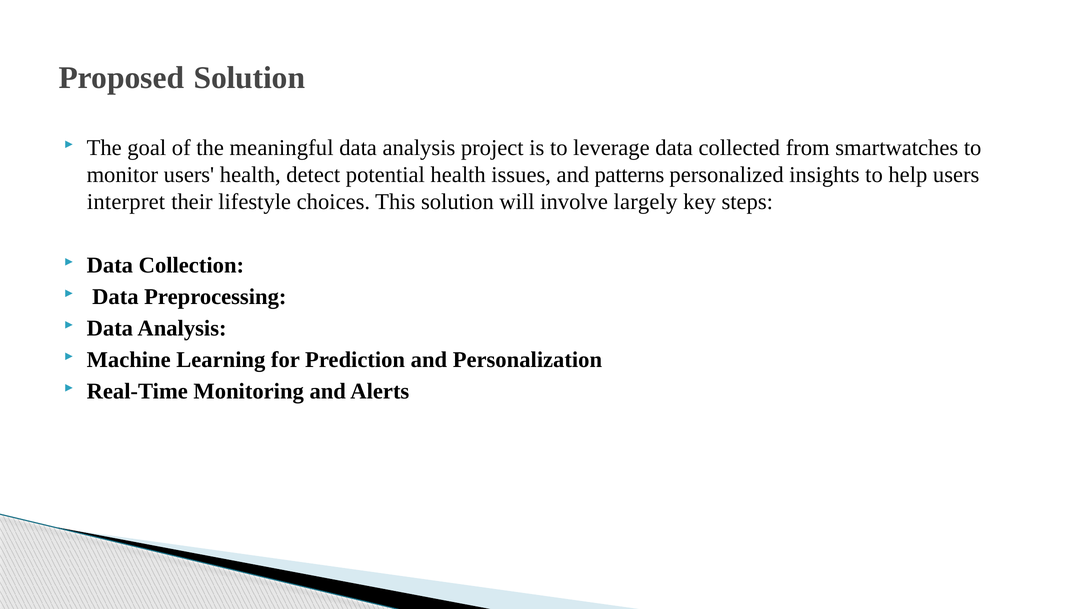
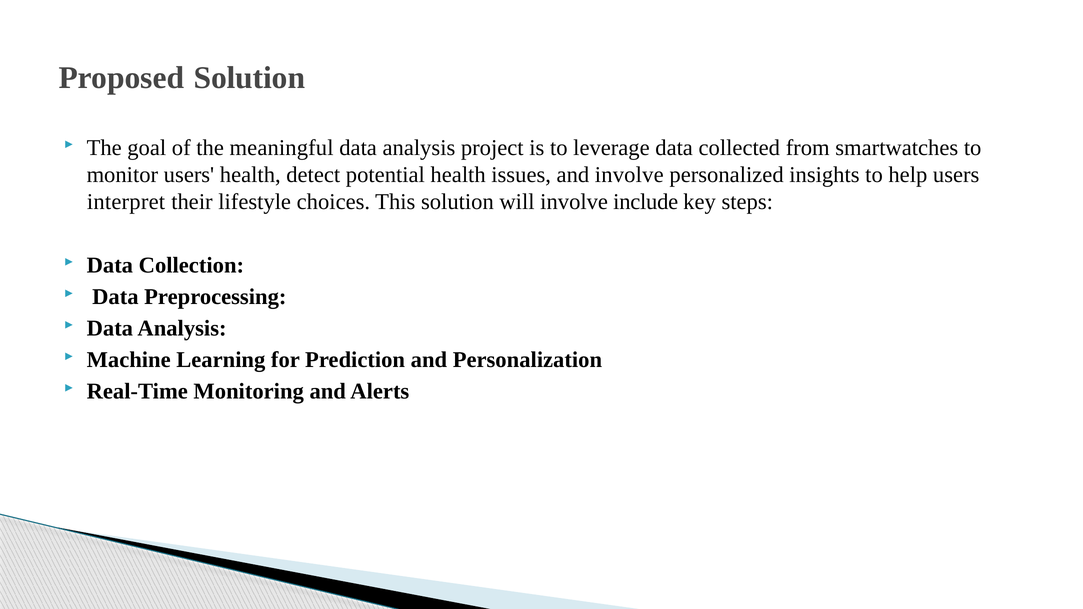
and patterns: patterns -> involve (629, 175)
largely: largely -> include (646, 202)
